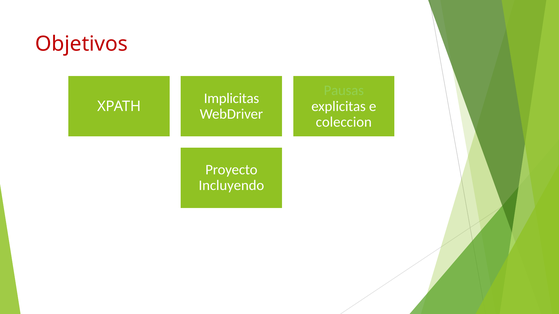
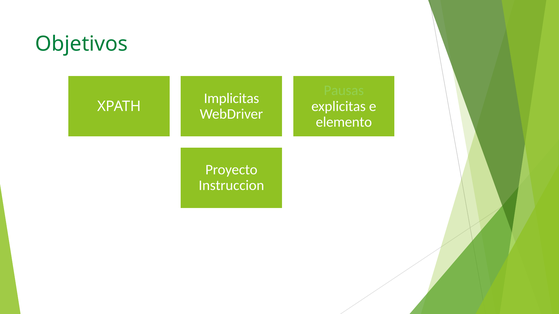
Objetivos colour: red -> green (82, 44)
coleccion: coleccion -> elemento (344, 122)
Incluyendo: Incluyendo -> Instruccion (231, 186)
